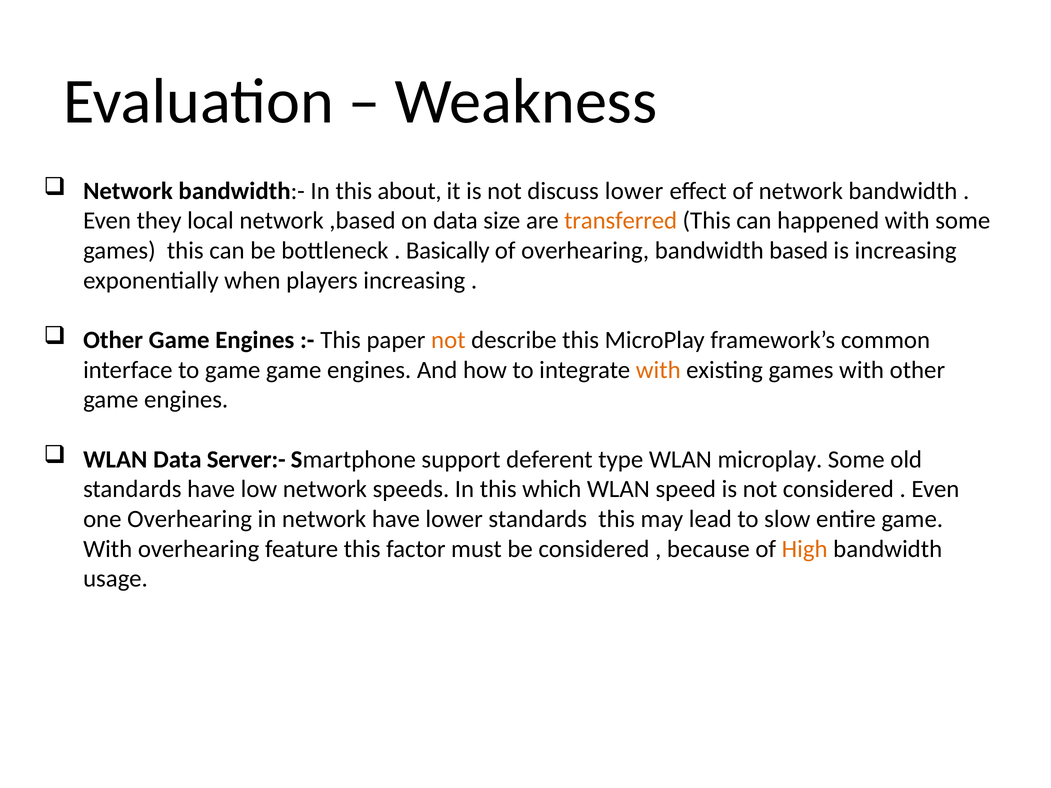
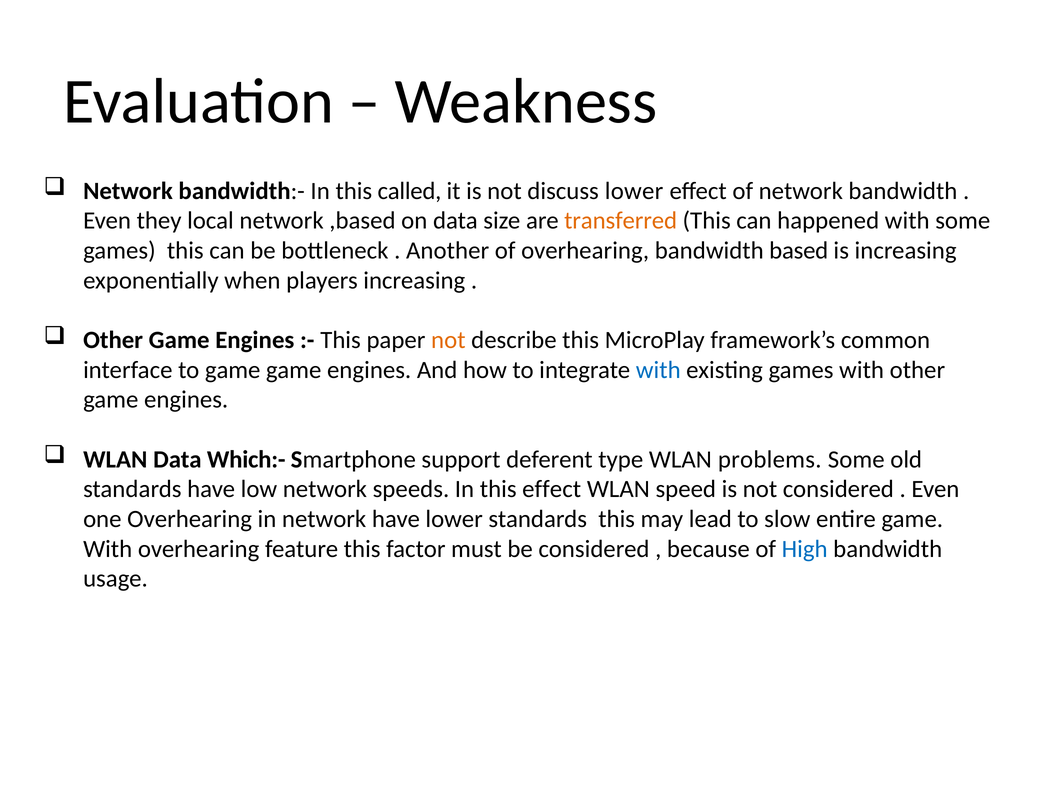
about: about -> called (410, 191)
Basically: Basically -> Another (448, 251)
with colour: orange -> blue (658, 370)
Server:-: Server:- -> Which:- (246, 460)
WLAN microplay: microplay -> problems (770, 460)
this which: which -> effect (552, 489)
High colour: orange -> blue (805, 549)
